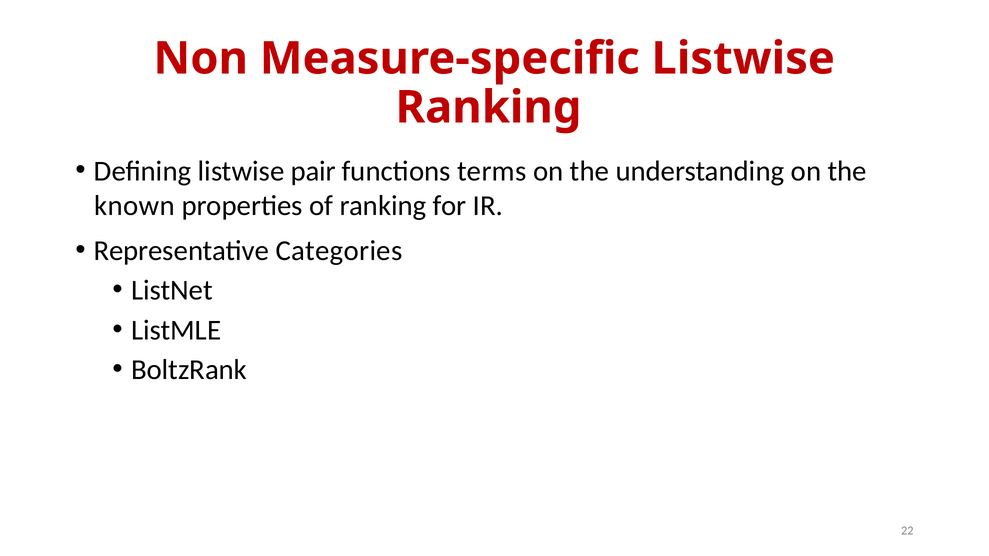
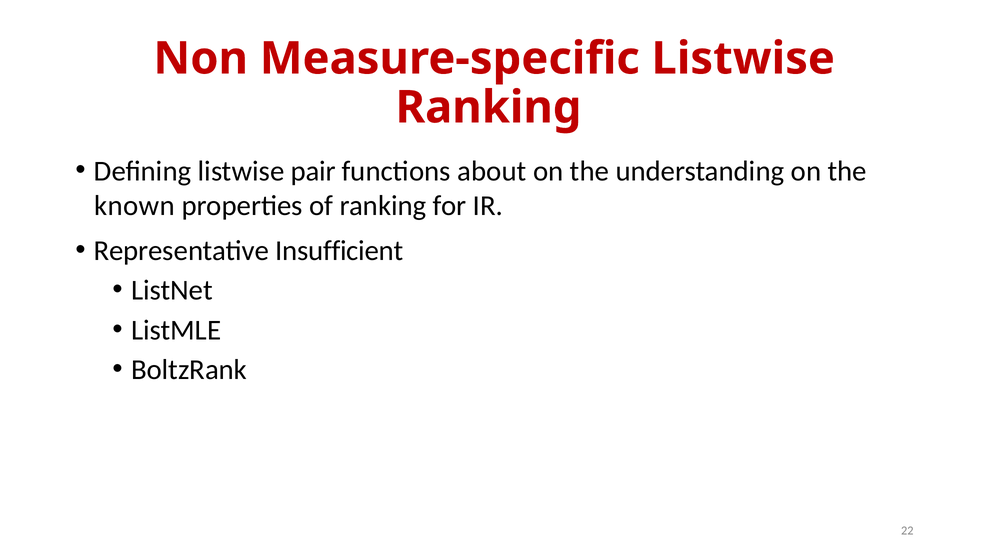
terms: terms -> about (492, 171)
Categories: Categories -> Insufficient (339, 251)
